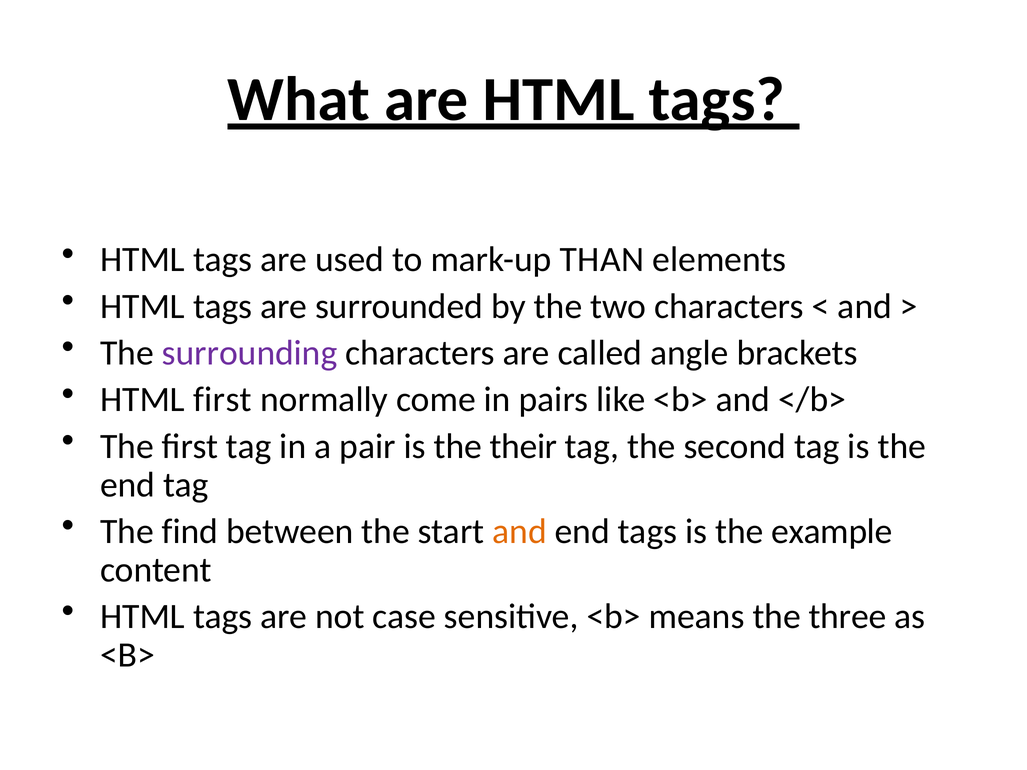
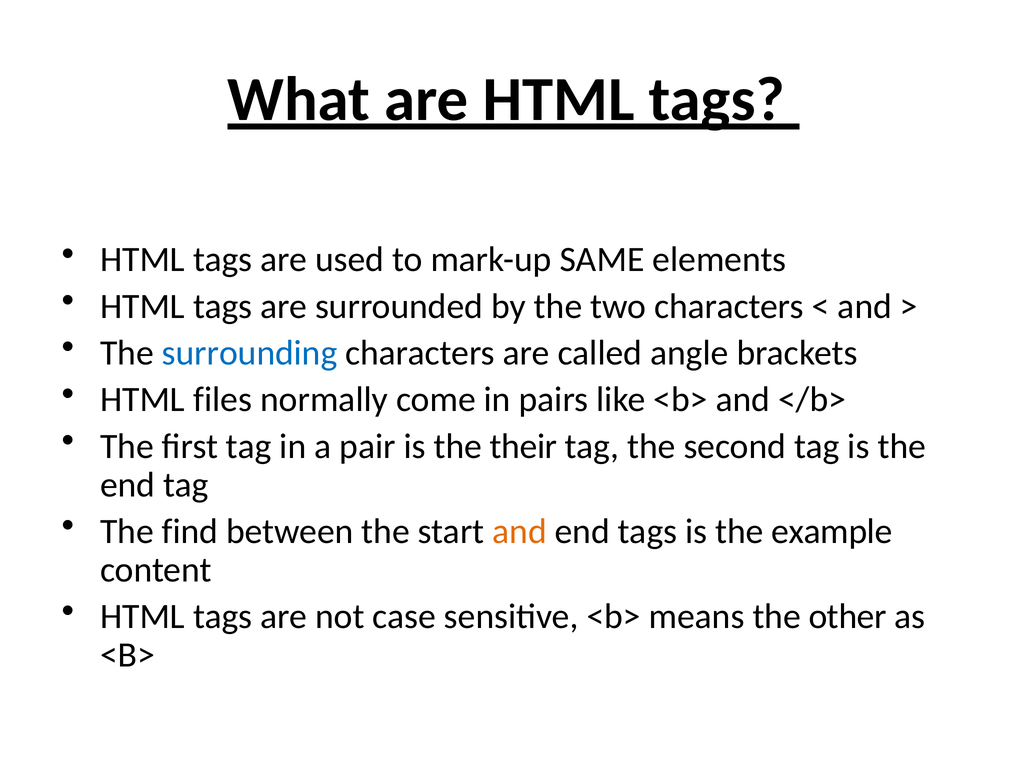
THAN: THAN -> SAME (602, 260)
surrounding colour: purple -> blue (250, 353)
HTML first: first -> files (223, 400)
three: three -> other (848, 617)
